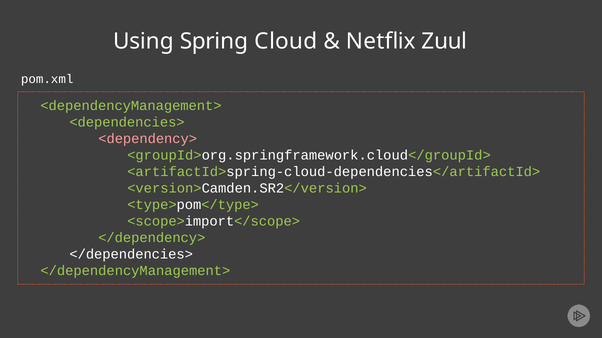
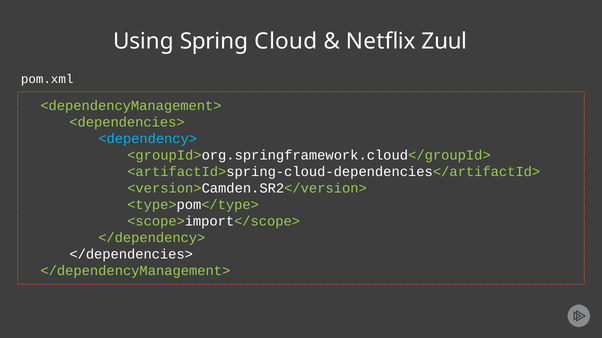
<dependency> colour: pink -> light blue (148, 139)
